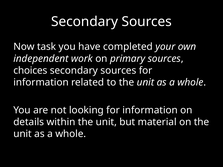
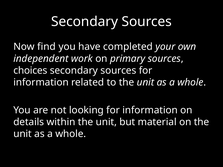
task: task -> find (46, 47)
